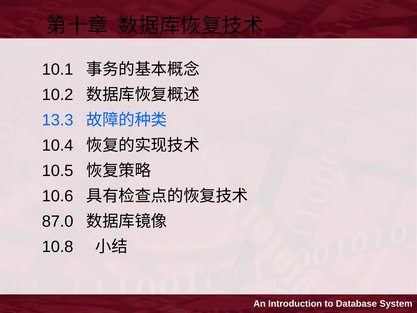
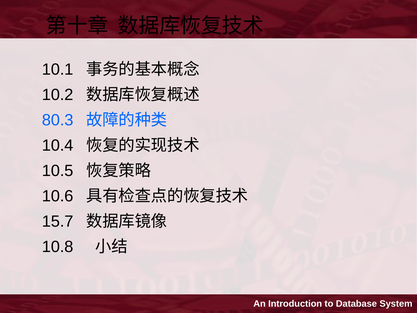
13.3: 13.3 -> 80.3 (58, 120)
87.0: 87.0 -> 15.7 (58, 221)
